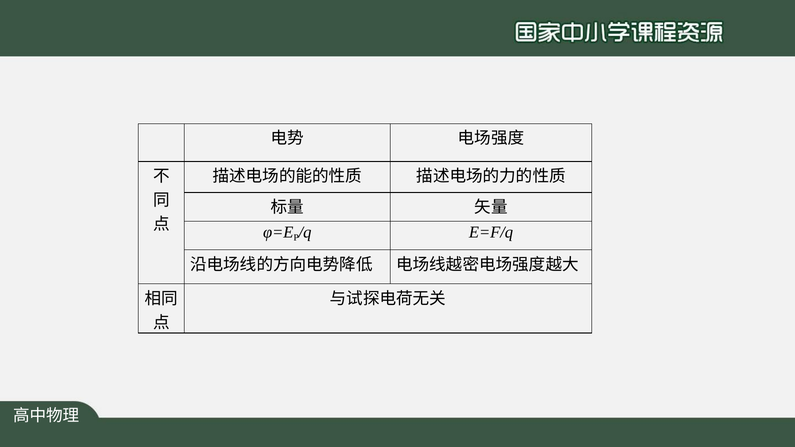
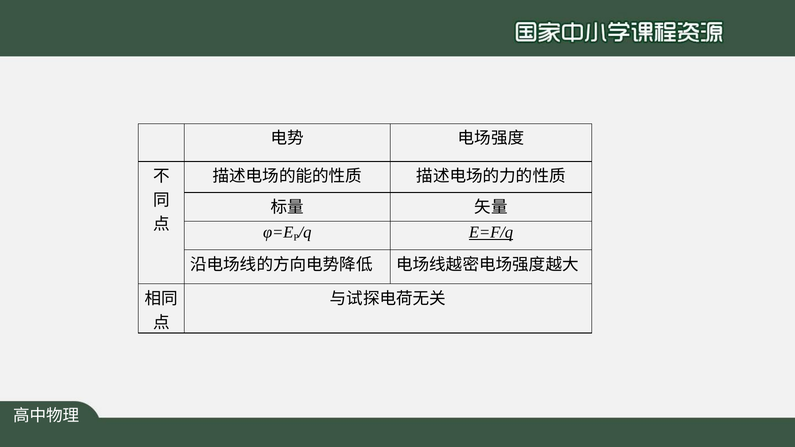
E=F/q underline: none -> present (491, 233)
